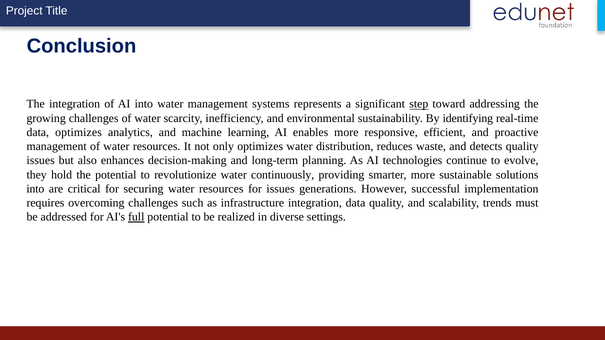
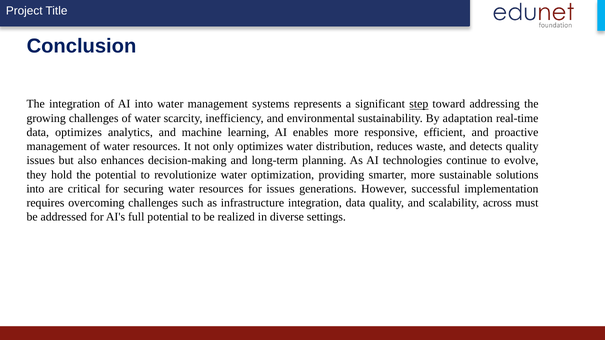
identifying: identifying -> adaptation (468, 118)
continuously: continuously -> optimization (283, 175)
trends: trends -> across (497, 203)
full underline: present -> none (136, 217)
